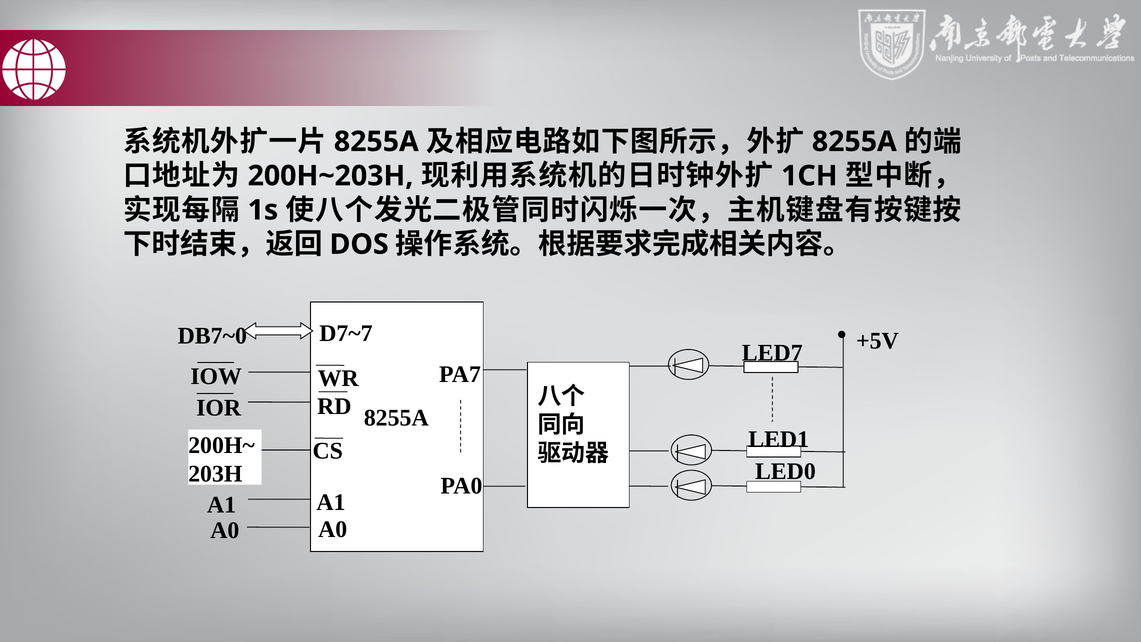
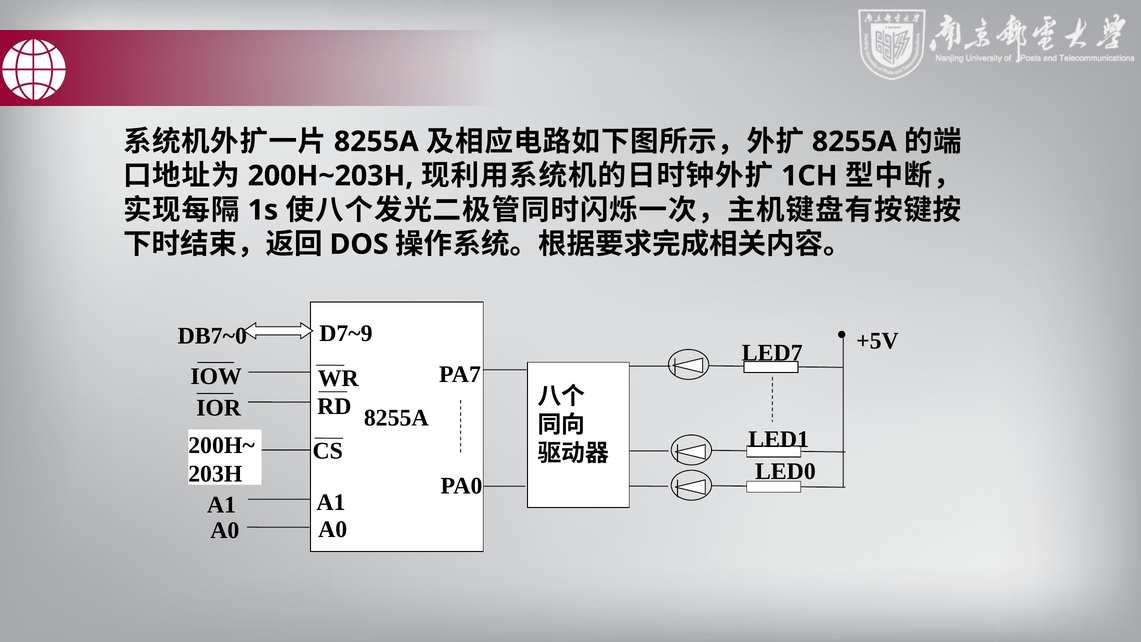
D7~7: D7~7 -> D7~9 (346, 334)
